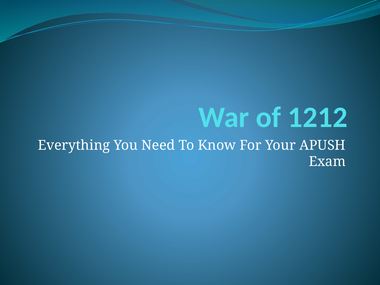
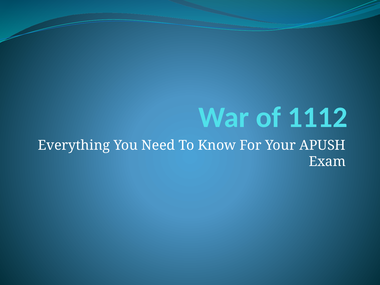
1212: 1212 -> 1112 (318, 117)
